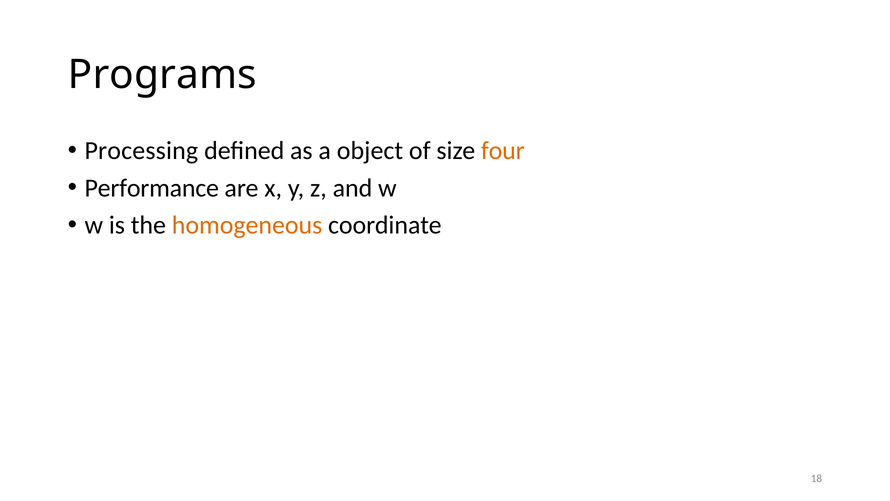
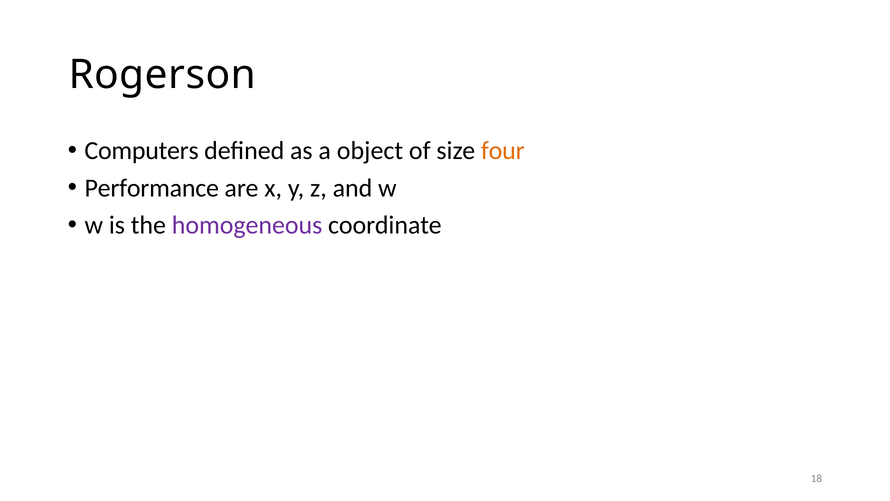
Programs: Programs -> Rogerson (162, 75)
Processing: Processing -> Computers (142, 150)
homogeneous colour: orange -> purple (247, 225)
